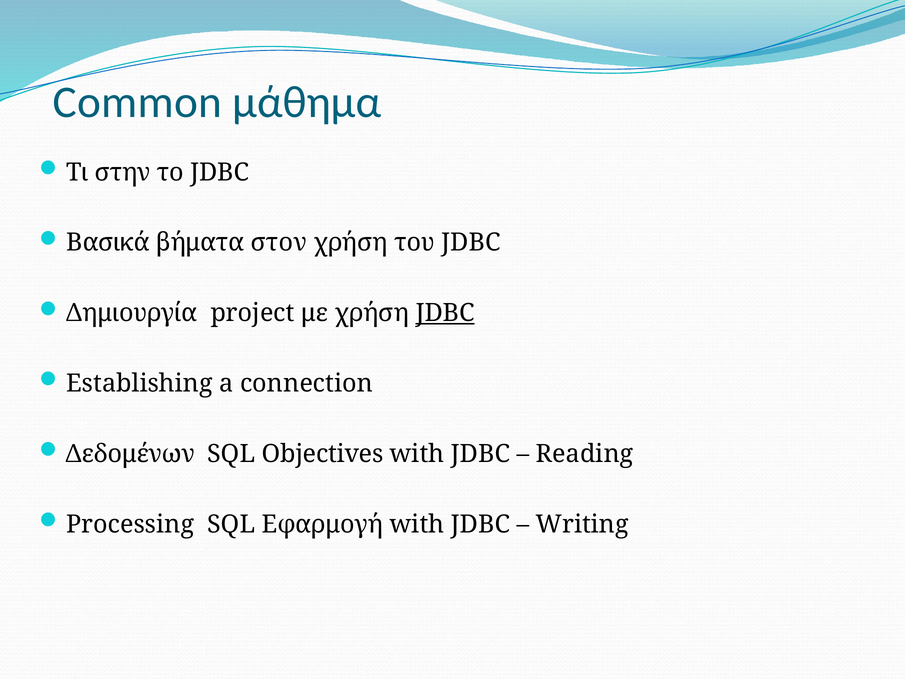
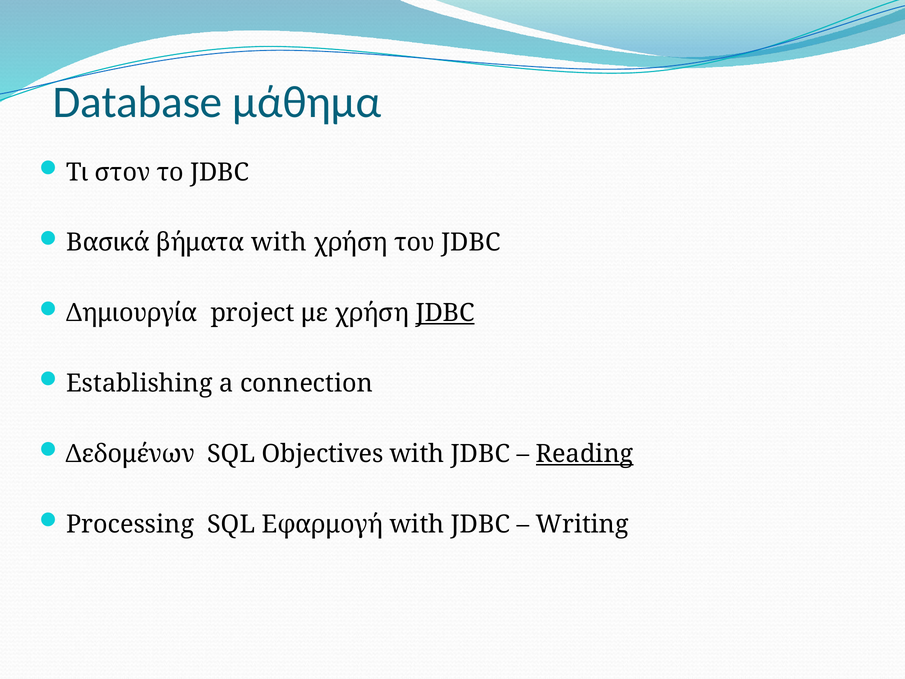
Common: Common -> Database (138, 102)
στην: στην -> στον (123, 172)
βήματα στον: στον -> with (279, 243)
Reading underline: none -> present (585, 454)
